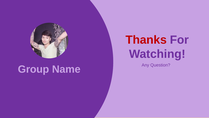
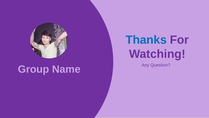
Thanks colour: red -> blue (146, 40)
